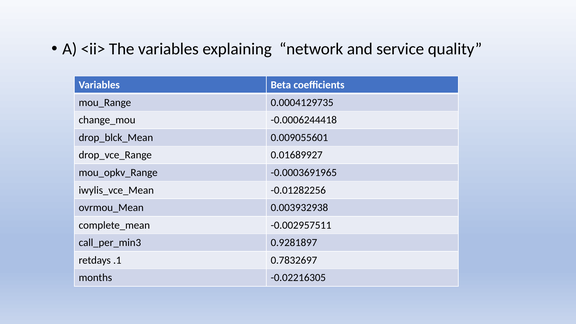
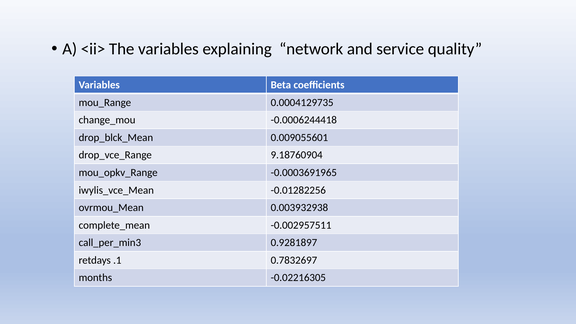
0.01689927: 0.01689927 -> 9.18760904 (297, 155)
